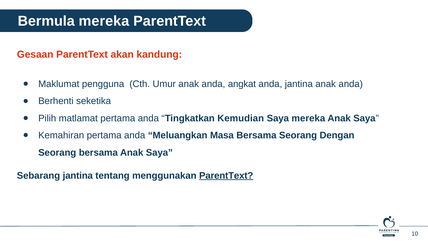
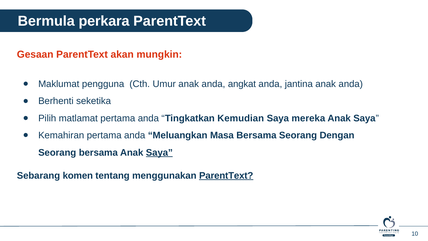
Bermula mereka: mereka -> perkara (104, 21)
kandung: kandung -> mungkin (159, 54)
Saya underline: none -> present (159, 152)
Sebarang jantina: jantina -> komen (78, 175)
